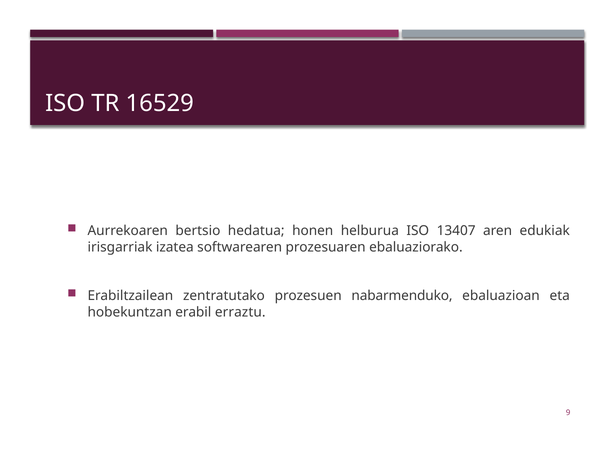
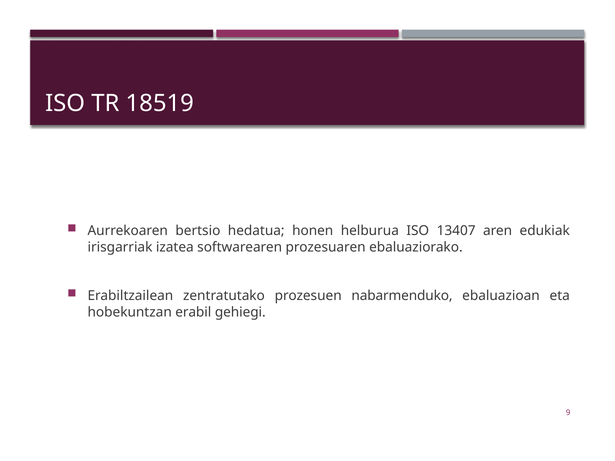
16529: 16529 -> 18519 (160, 103)
erraztu: erraztu -> gehiegi (240, 312)
